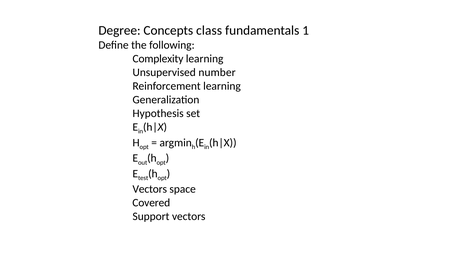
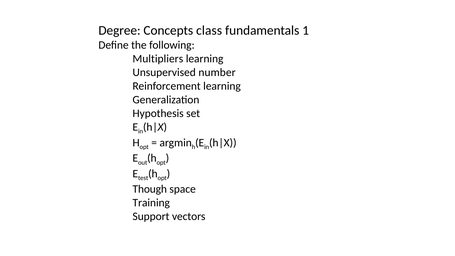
Complexity: Complexity -> Multipliers (158, 59)
Vectors: Vectors -> Though (150, 189)
Covered: Covered -> Training (151, 203)
